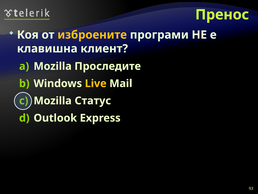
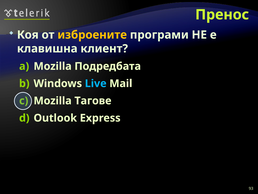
Проследите: Проследите -> Подредбата (108, 66)
Live colour: yellow -> light blue (96, 83)
Статус: Статус -> Тагове (93, 101)
